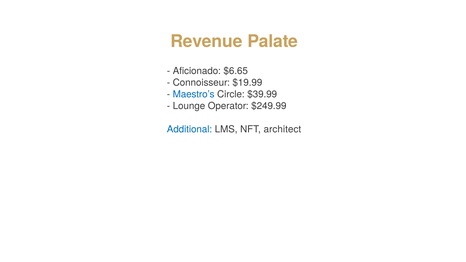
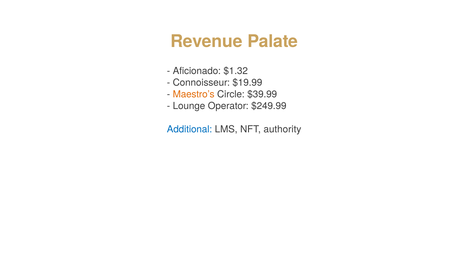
$6.65: $6.65 -> $1.32 (236, 71)
Maestro’s colour: blue -> orange (194, 94)
architect: architect -> authority (282, 129)
